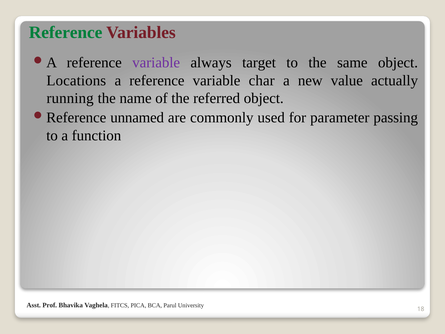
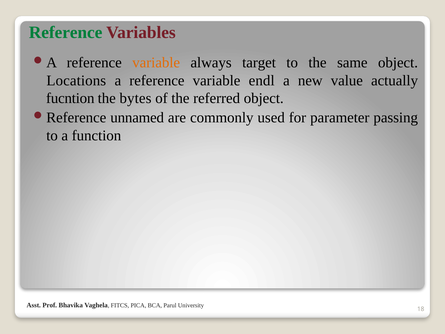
variable colour: purple -> orange (156, 63)
char: char -> endl (262, 80)
running: running -> fucntion (70, 98)
name: name -> bytes (136, 98)
